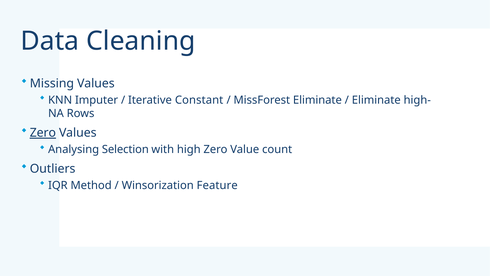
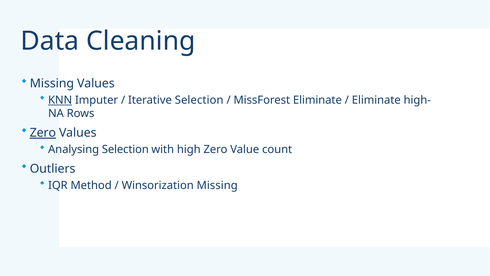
KNN underline: none -> present (60, 100)
Iterative Constant: Constant -> Selection (199, 100)
Winsorization Feature: Feature -> Missing (217, 185)
